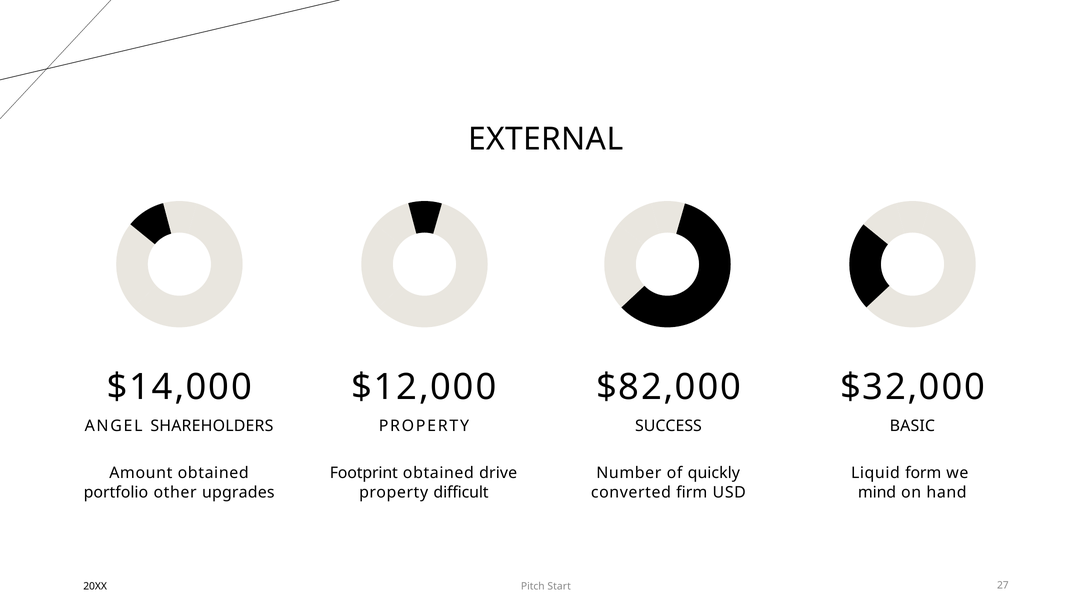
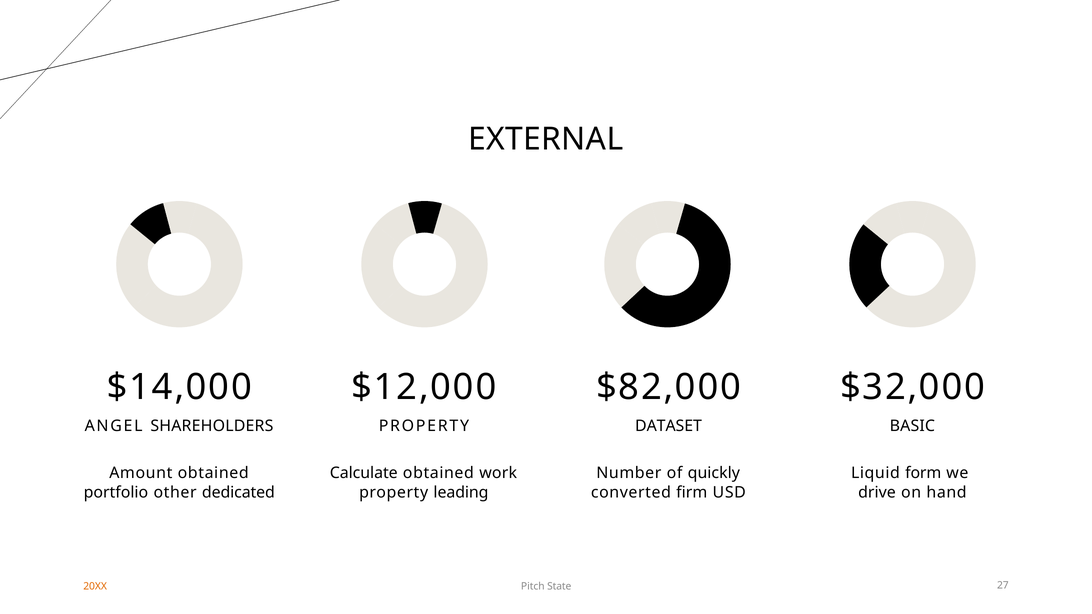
SUCCESS: SUCCESS -> DATASET (668, 426)
Footprint: Footprint -> Calculate (364, 473)
drive: drive -> work (498, 473)
upgrades: upgrades -> dedicated (238, 493)
difficult: difficult -> leading (461, 493)
mind: mind -> drive (877, 492)
20XX colour: black -> orange (95, 586)
Start: Start -> State (559, 586)
